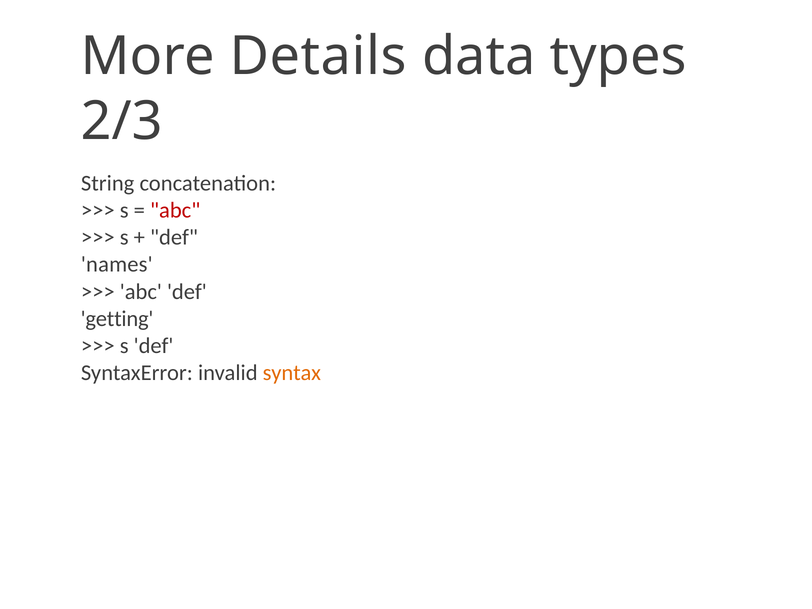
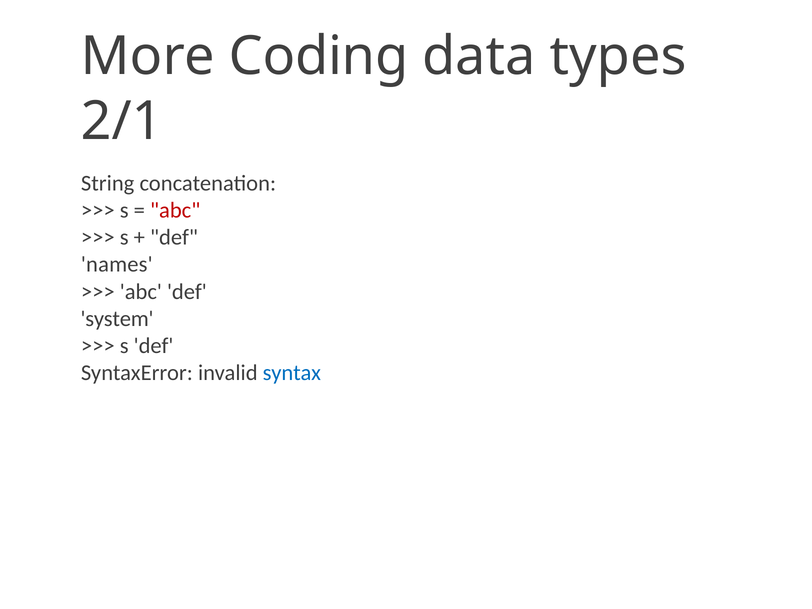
Details: Details -> Coding (318, 57)
2/3: 2/3 -> 2/1 (122, 121)
getting: getting -> system (117, 319)
syntax colour: orange -> blue (292, 373)
